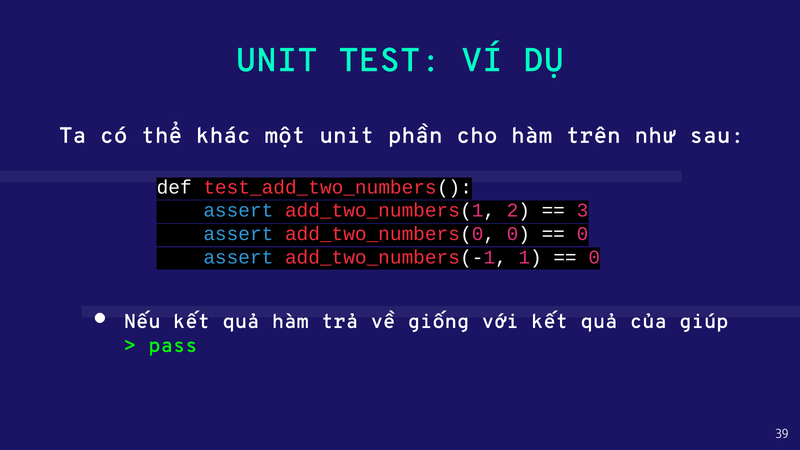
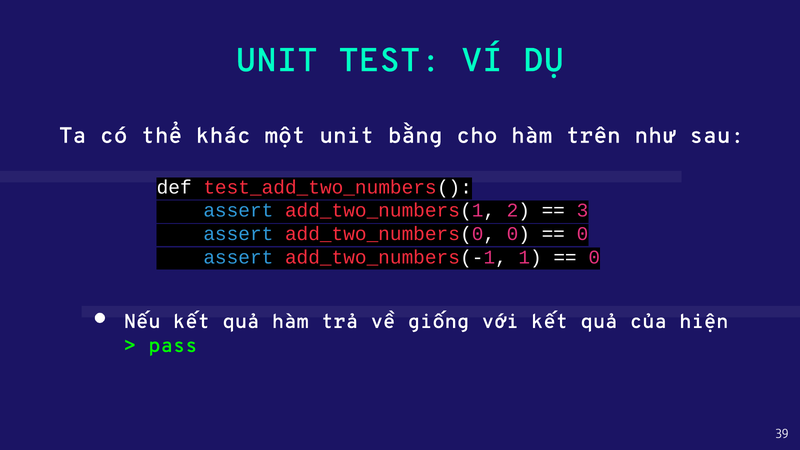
phần: phần -> bằng (415, 135)
giúp: giúp -> hiện (704, 321)
